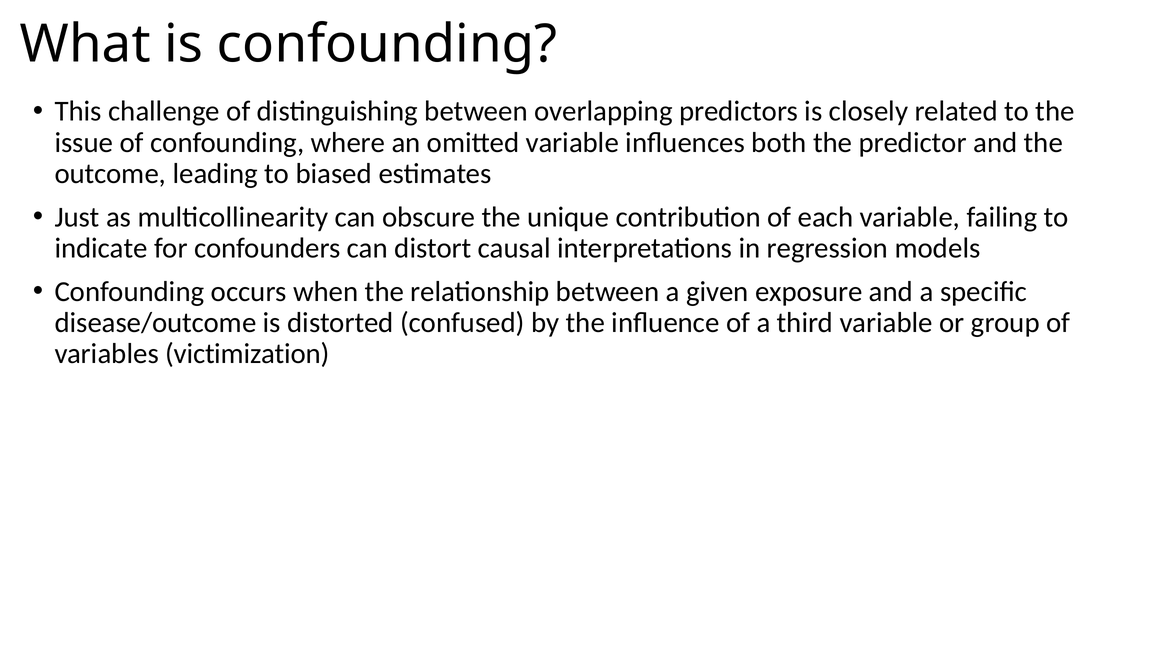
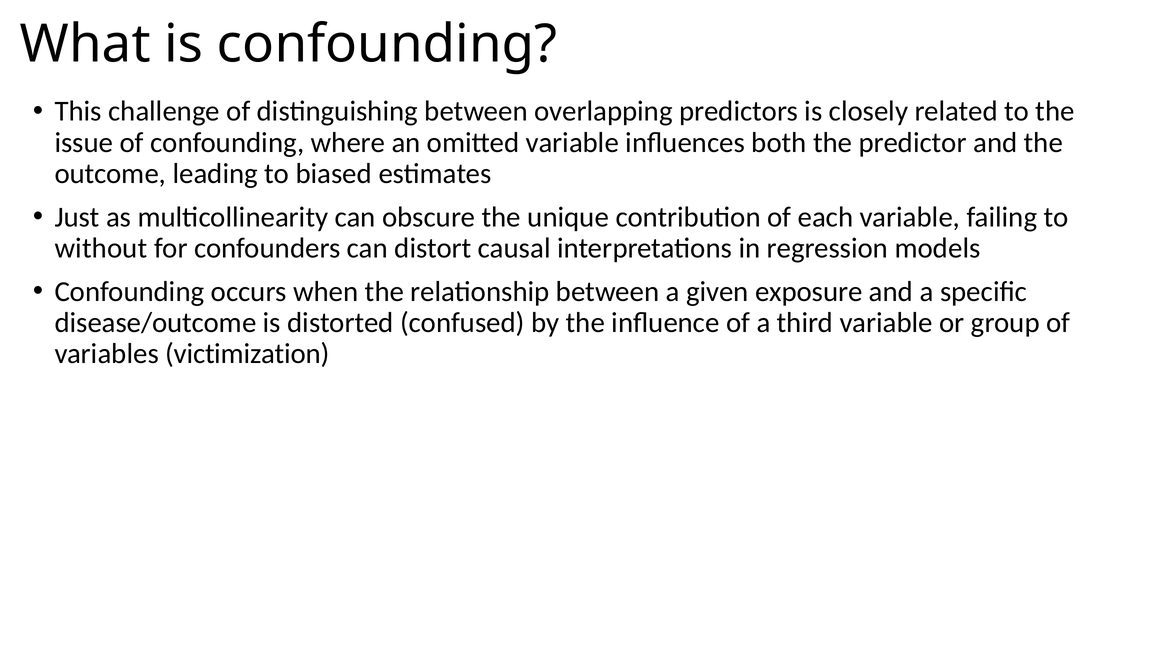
indicate: indicate -> without (101, 248)
